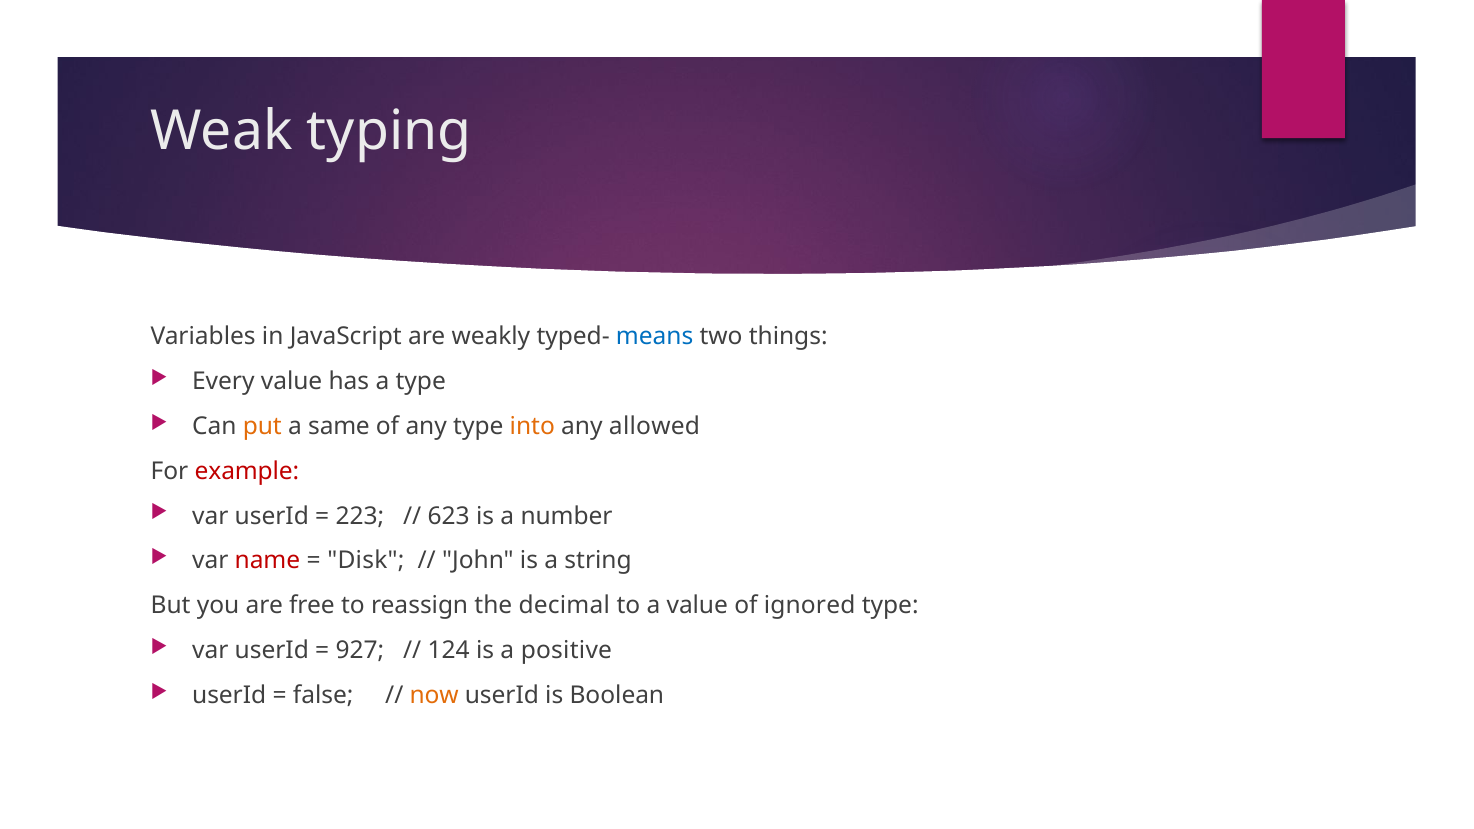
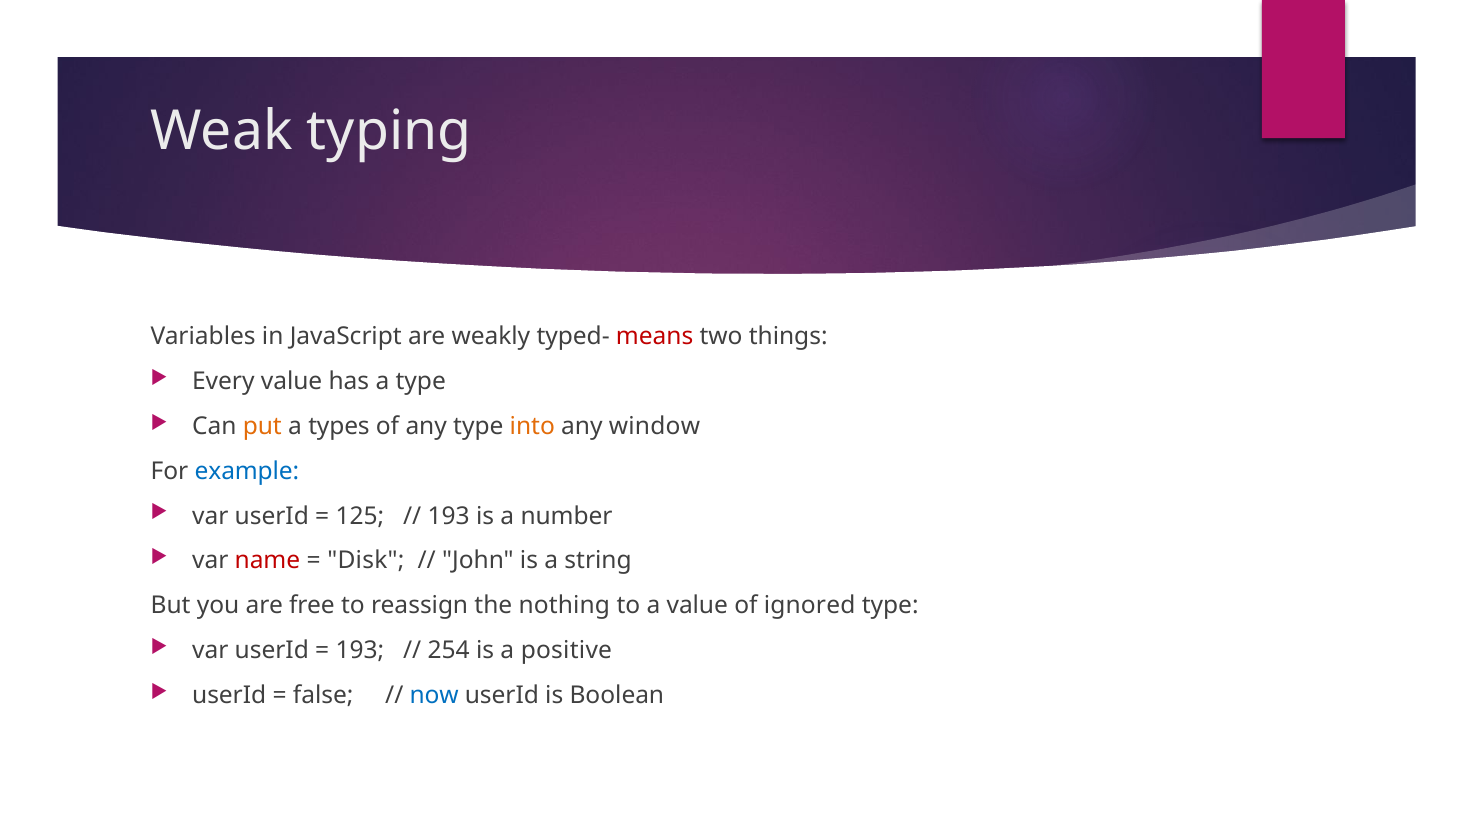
means colour: blue -> red (655, 337)
same: same -> types (339, 426)
allowed: allowed -> window (654, 426)
example colour: red -> blue (247, 471)
223: 223 -> 125 (360, 516)
623: 623 -> 193 (449, 516)
decimal: decimal -> nothing (564, 606)
927: 927 -> 193 (360, 651)
124: 124 -> 254 (449, 651)
now colour: orange -> blue (434, 695)
